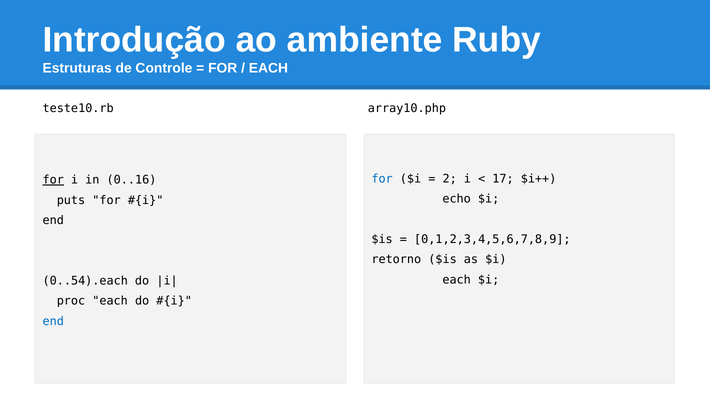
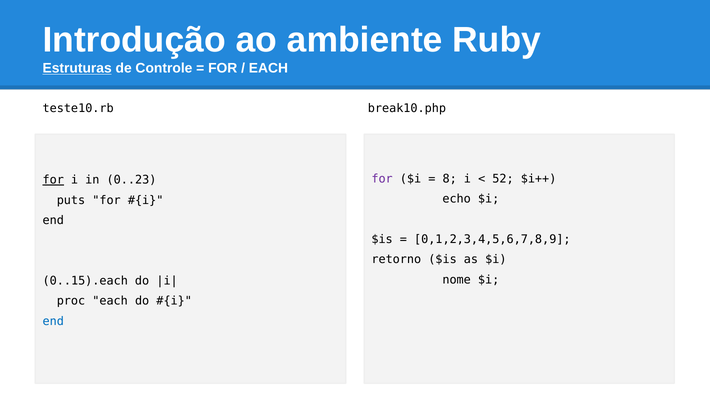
Estruturas underline: none -> present (77, 68)
array10.php: array10.php -> break10.php (407, 108)
for colour: blue -> purple (382, 179)
2: 2 -> 8 (450, 179)
17: 17 -> 52 (503, 179)
0..16: 0..16 -> 0..23 (131, 180)
each: each -> nome (457, 279)
0..54).each: 0..54).each -> 0..15).each (85, 280)
